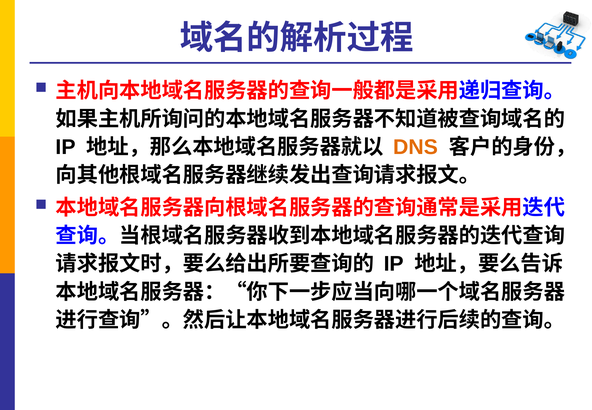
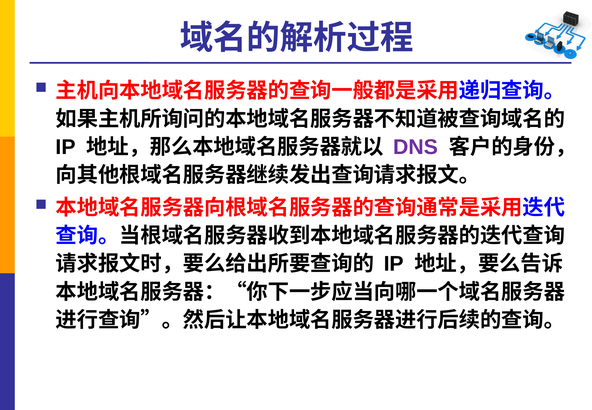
DNS colour: orange -> purple (416, 147)
